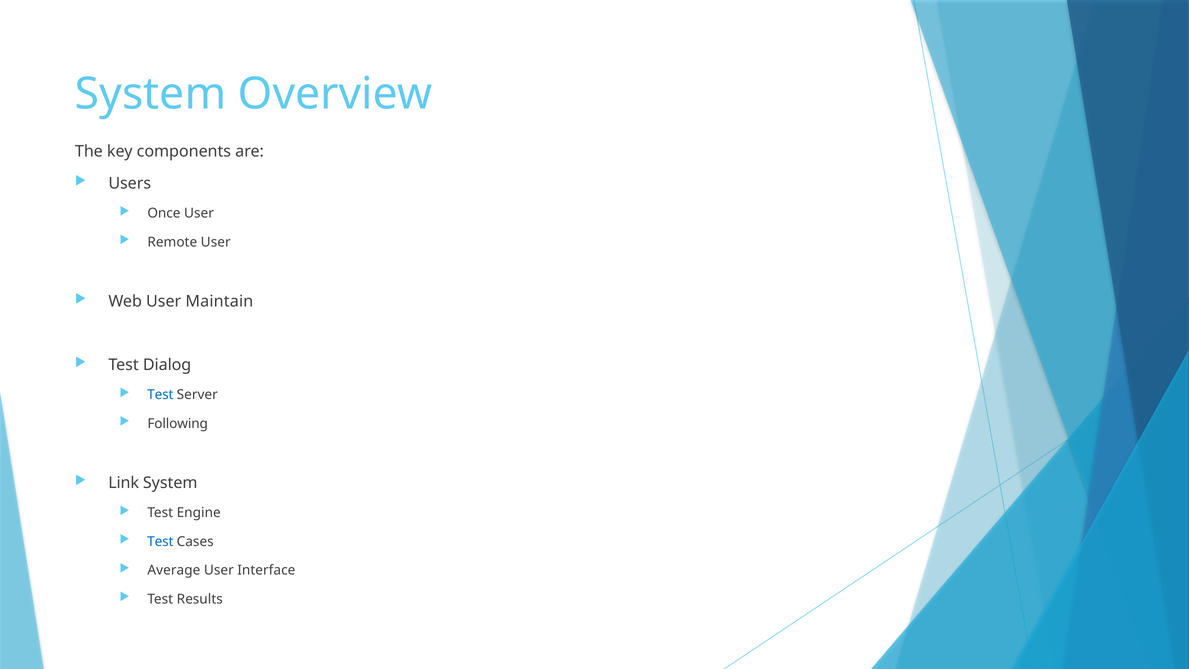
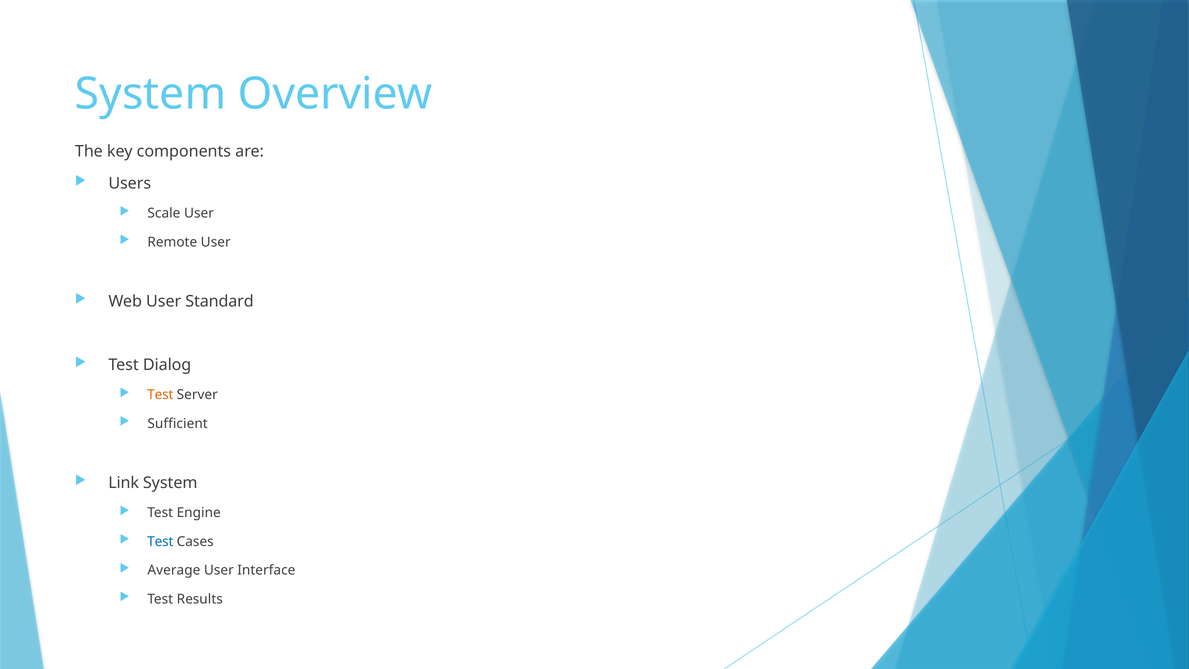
Once: Once -> Scale (164, 213)
Maintain: Maintain -> Standard (220, 301)
Test colour: blue -> orange (160, 395)
Following: Following -> Sufficient (178, 424)
